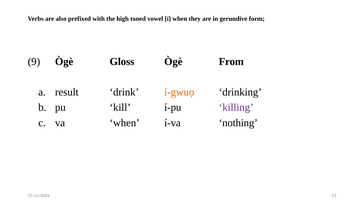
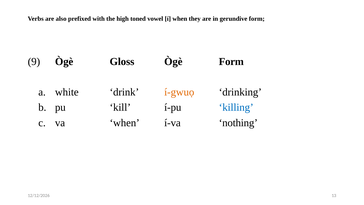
Ògè From: From -> Form (231, 62)
result: result -> white (67, 92)
killing colour: purple -> blue (236, 107)
